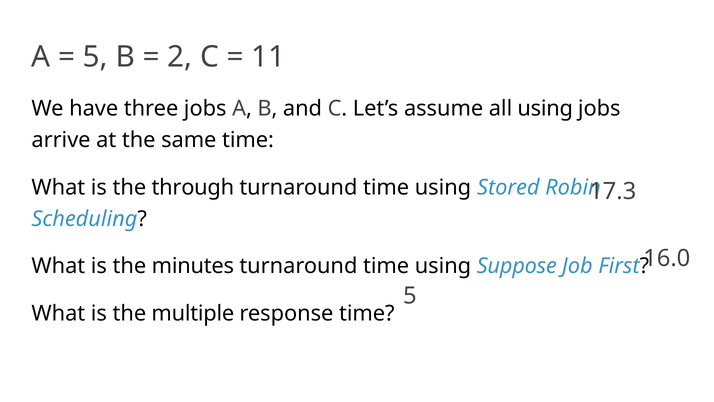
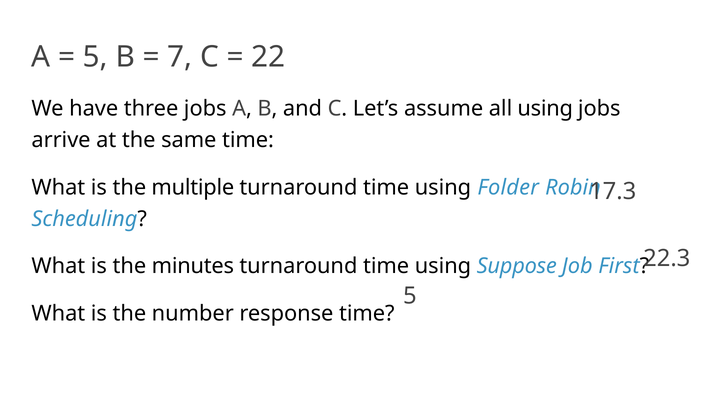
2: 2 -> 7 (180, 57)
11: 11 -> 22 (268, 57)
through: through -> multiple (193, 187)
Stored: Stored -> Folder (508, 187)
16.0: 16.0 -> 22.3 (667, 258)
multiple: multiple -> number (193, 313)
